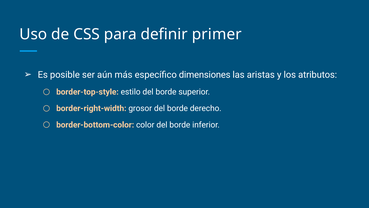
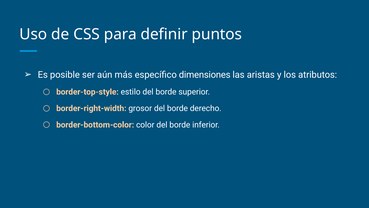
primer: primer -> puntos (217, 34)
